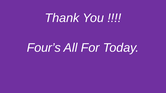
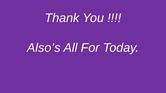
Four’s: Four’s -> Also’s (44, 48)
